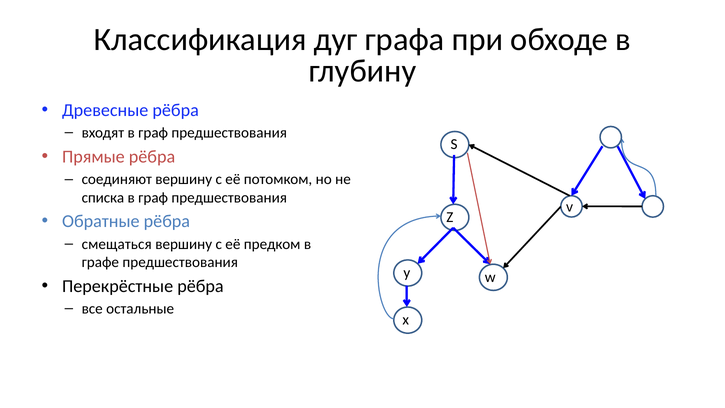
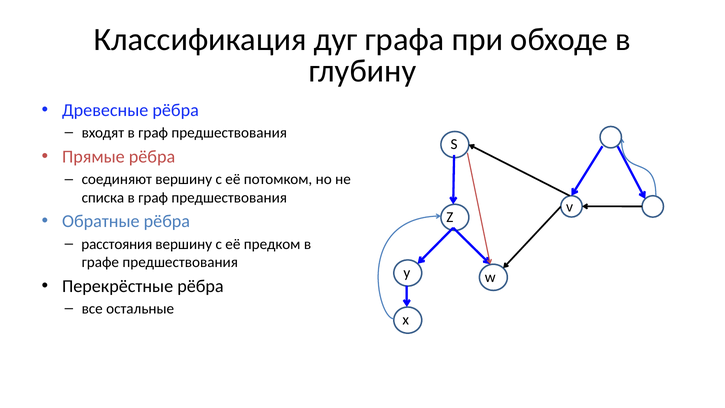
смещаться: смещаться -> расстояния (117, 244)
